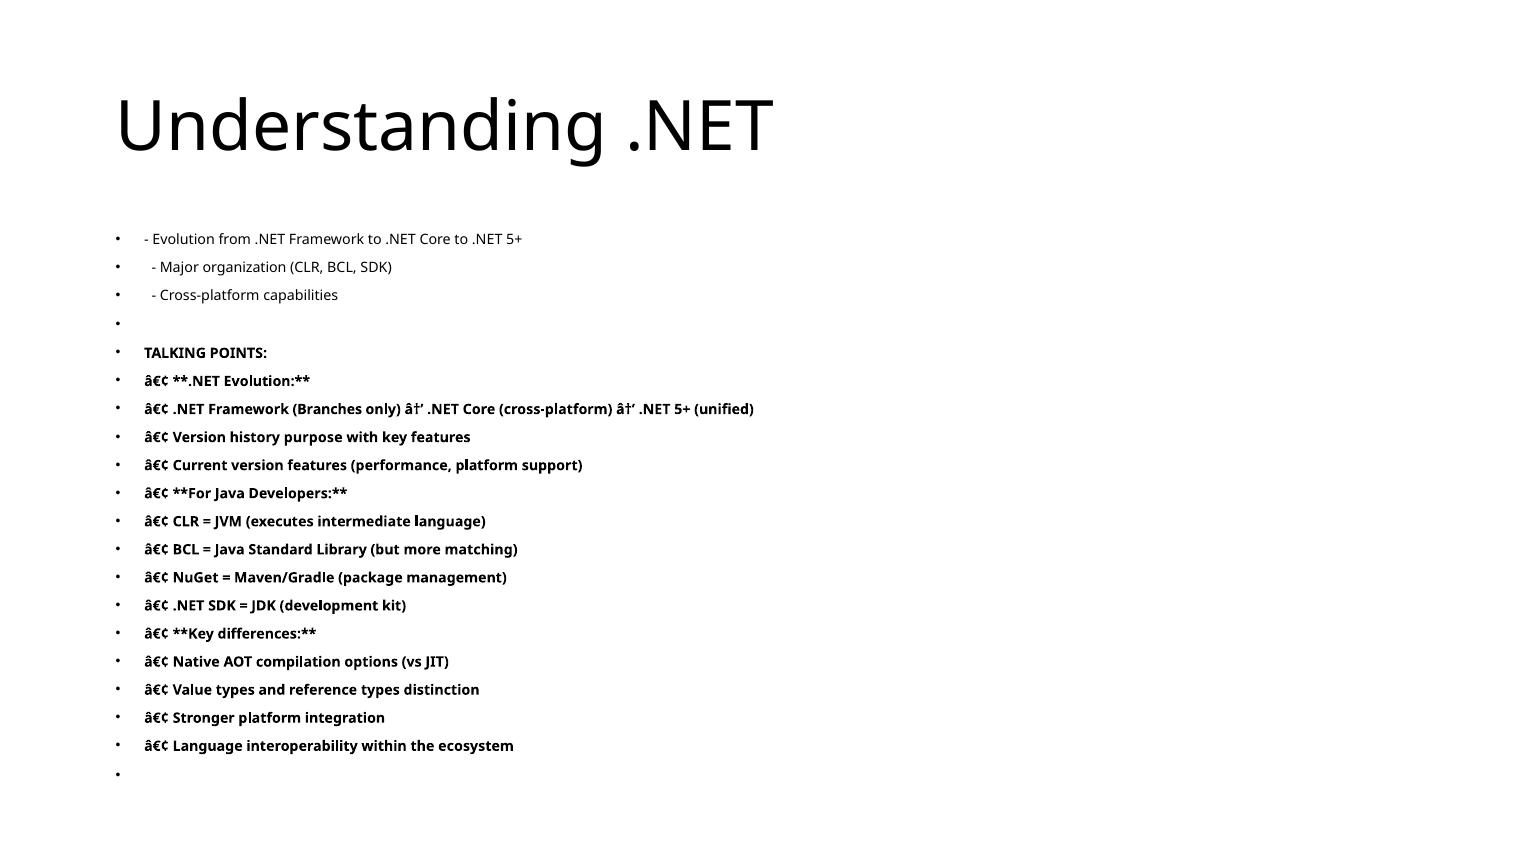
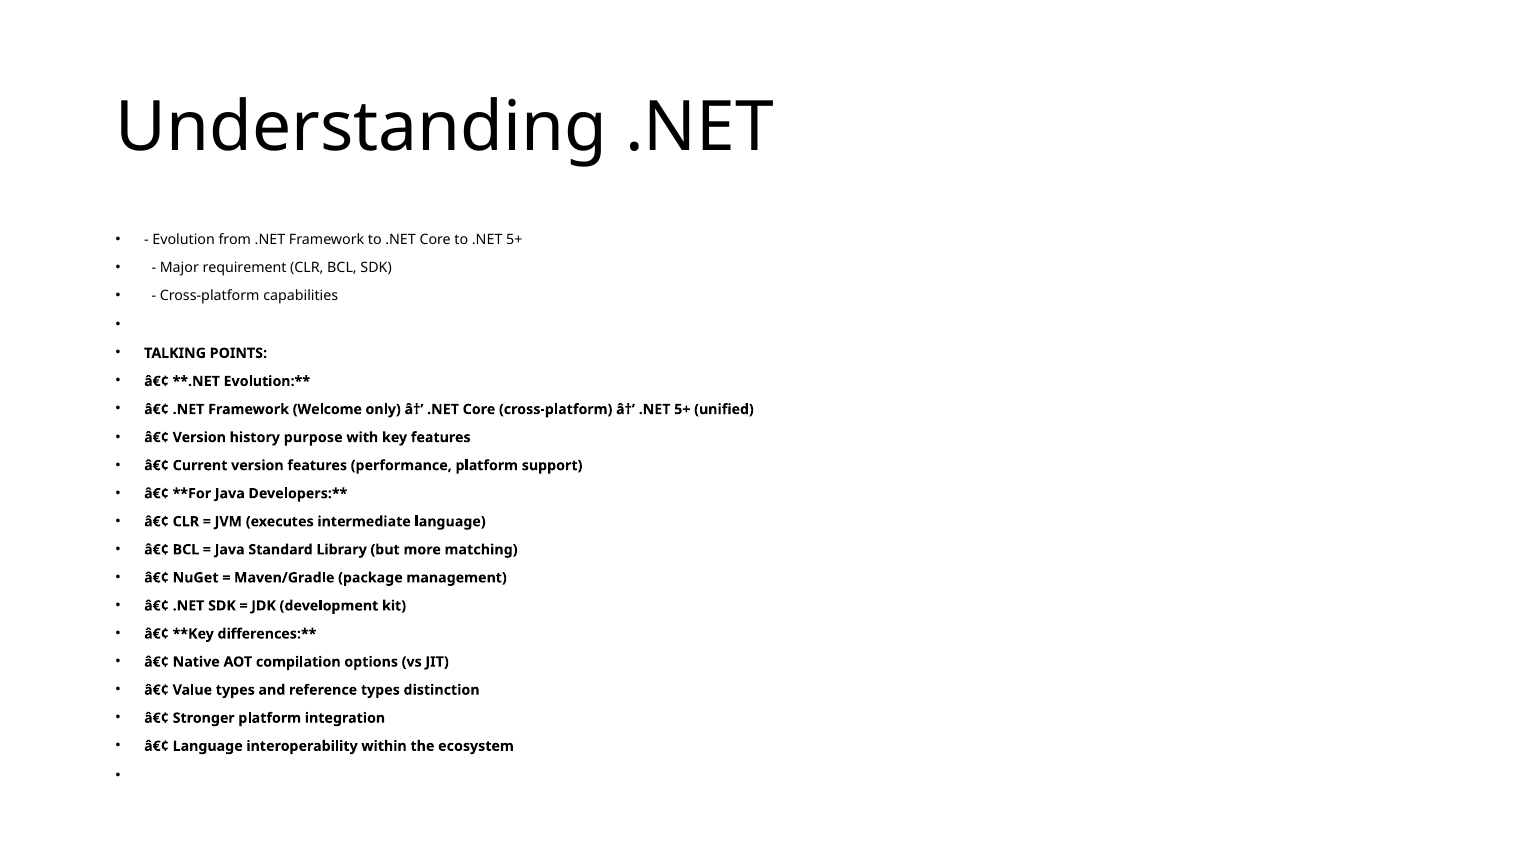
organization: organization -> requirement (245, 267)
Branches: Branches -> Welcome (327, 409)
